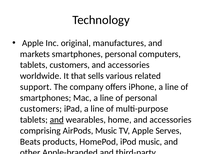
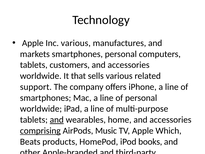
Inc original: original -> various (76, 43)
customers: customers -> worldwide (41, 109)
comprising underline: none -> present (40, 130)
Apple Serves: Serves -> Which (168, 130)
iPod music: music -> books (150, 141)
